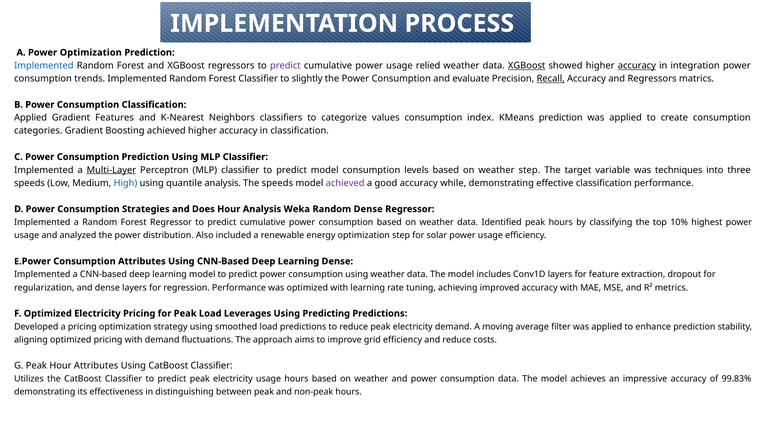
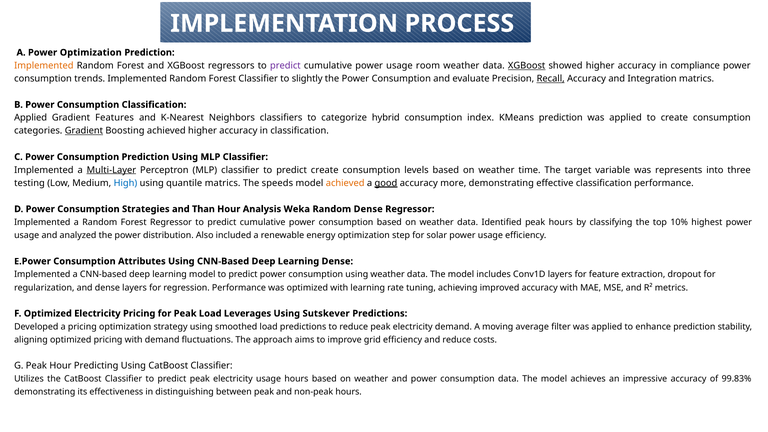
Implemented colour: blue -> orange (44, 66)
relied: relied -> room (428, 66)
accuracy underline: present -> none (637, 66)
integration: integration -> compliance (695, 66)
and Regressors: Regressors -> Integration (652, 79)
values: values -> hybrid (386, 118)
Gradient underline: none -> present (84, 131)
predict model: model -> create (325, 170)
weather step: step -> time (530, 170)
techniques: techniques -> represents (679, 170)
speeds: speeds -> testing (30, 183)
quantile analysis: analysis -> matrics (223, 183)
achieved colour: purple -> orange (345, 183)
good underline: none -> present (386, 183)
while: while -> more (453, 183)
Does: Does -> Than (203, 209)
Predicting: Predicting -> Sutskever (326, 313)
Hour Attributes: Attributes -> Predicting (96, 366)
